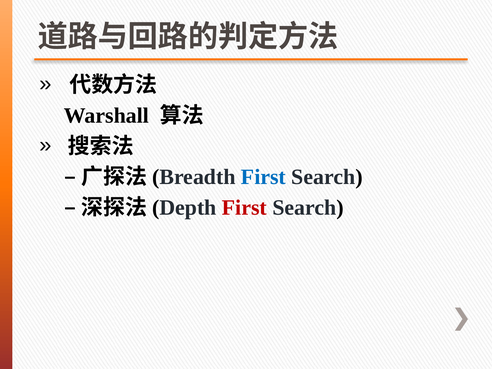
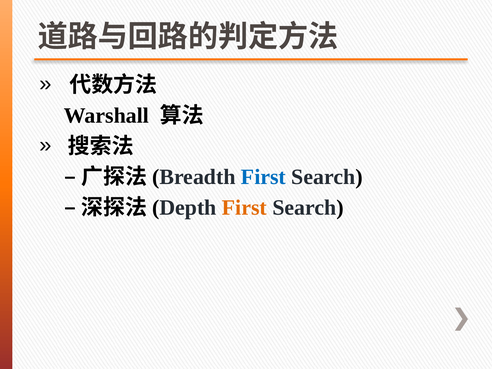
First colour: red -> orange (244, 207)
